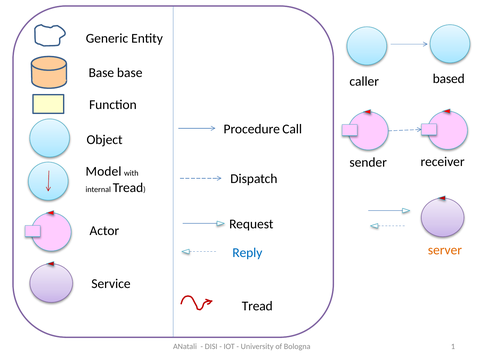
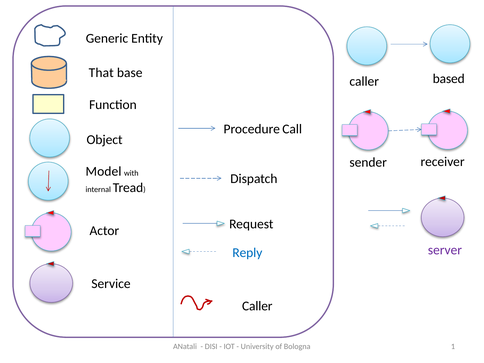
Base: Base -> That (101, 73)
server colour: orange -> purple (445, 250)
Tread: Tread -> Caller (257, 306)
